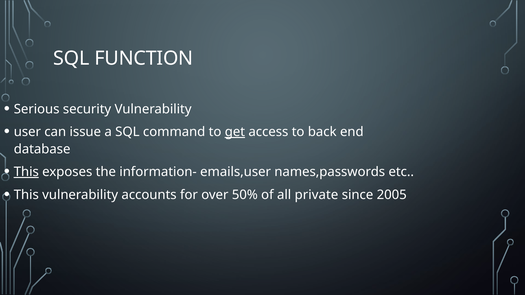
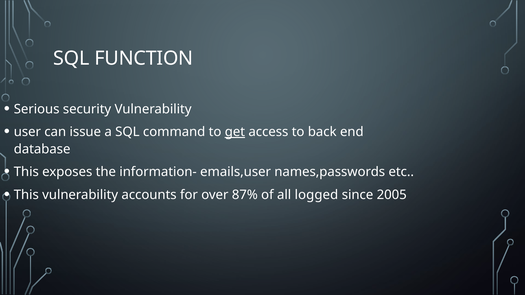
This underline: present -> none (26, 172)
50%: 50% -> 87% (245, 195)
private: private -> logged (316, 195)
